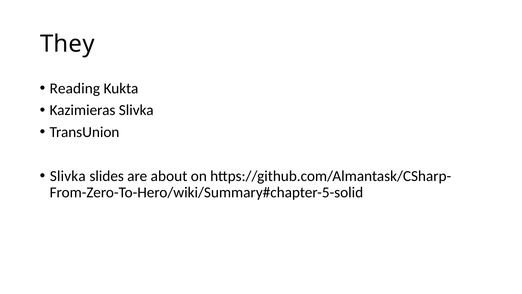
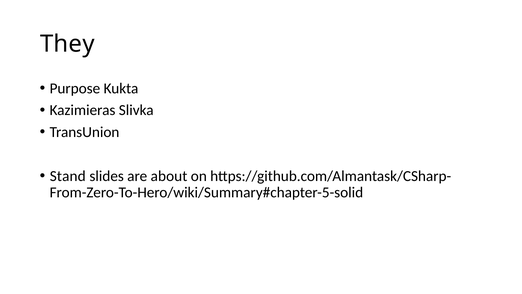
Reading: Reading -> Purpose (75, 88)
Slivka: Slivka -> Stand (68, 176)
